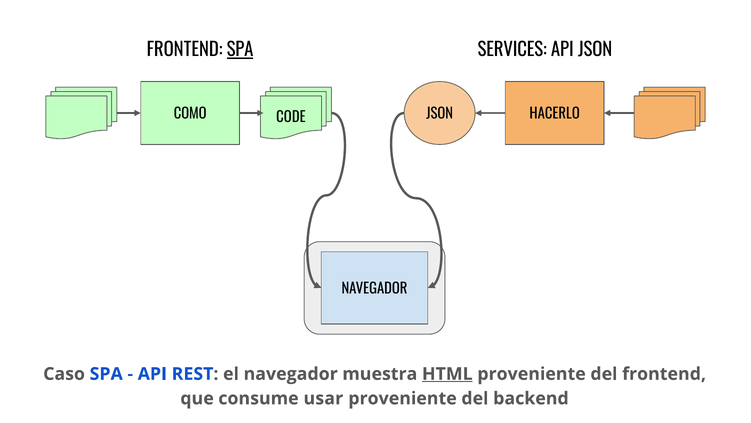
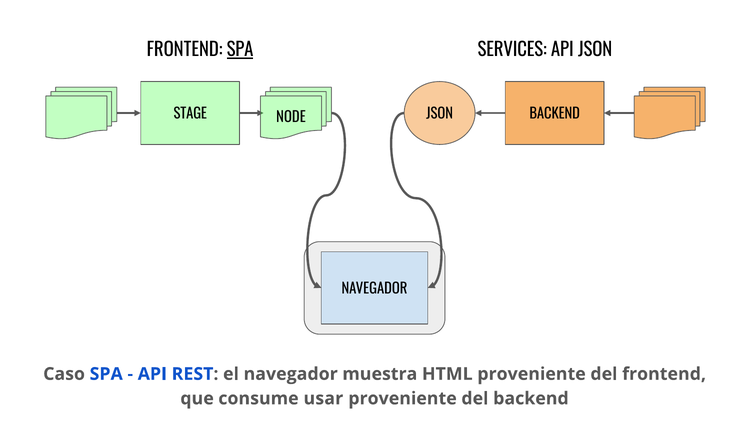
COMO: COMO -> STAGE (190, 114)
HACERLO: HACERLO -> BACKEND (555, 114)
CODE: CODE -> NODE (291, 117)
HTML underline: present -> none (447, 374)
